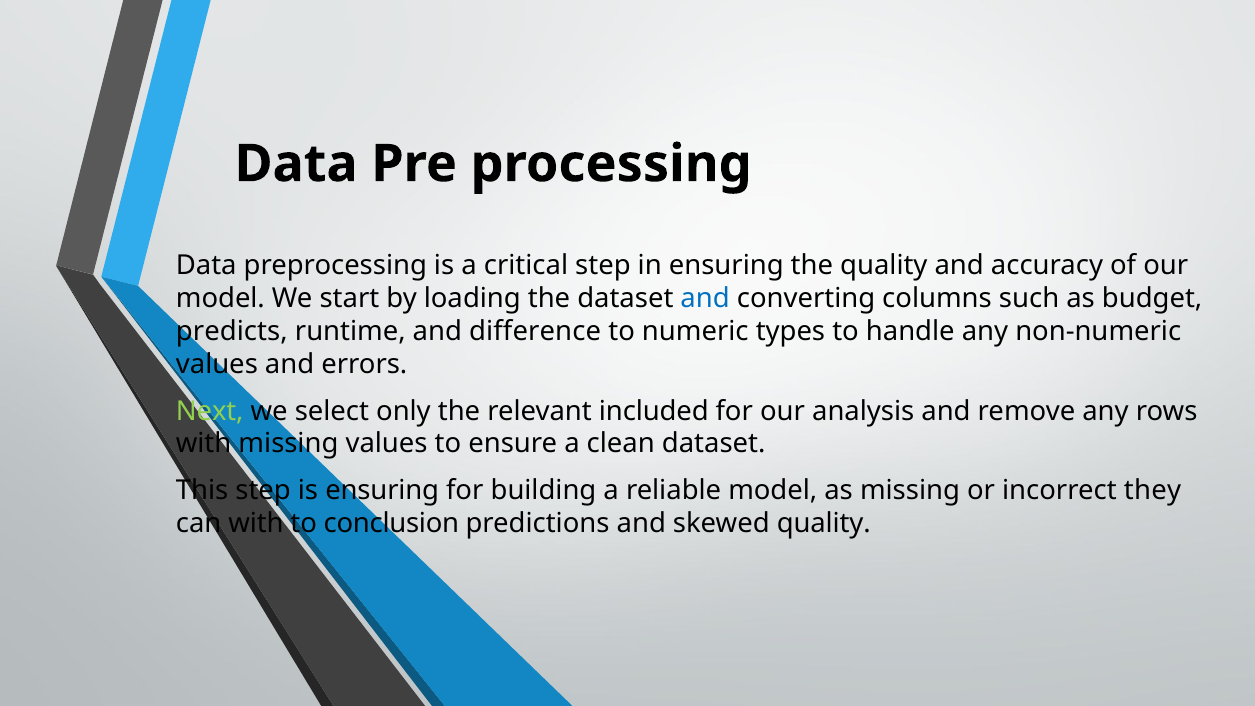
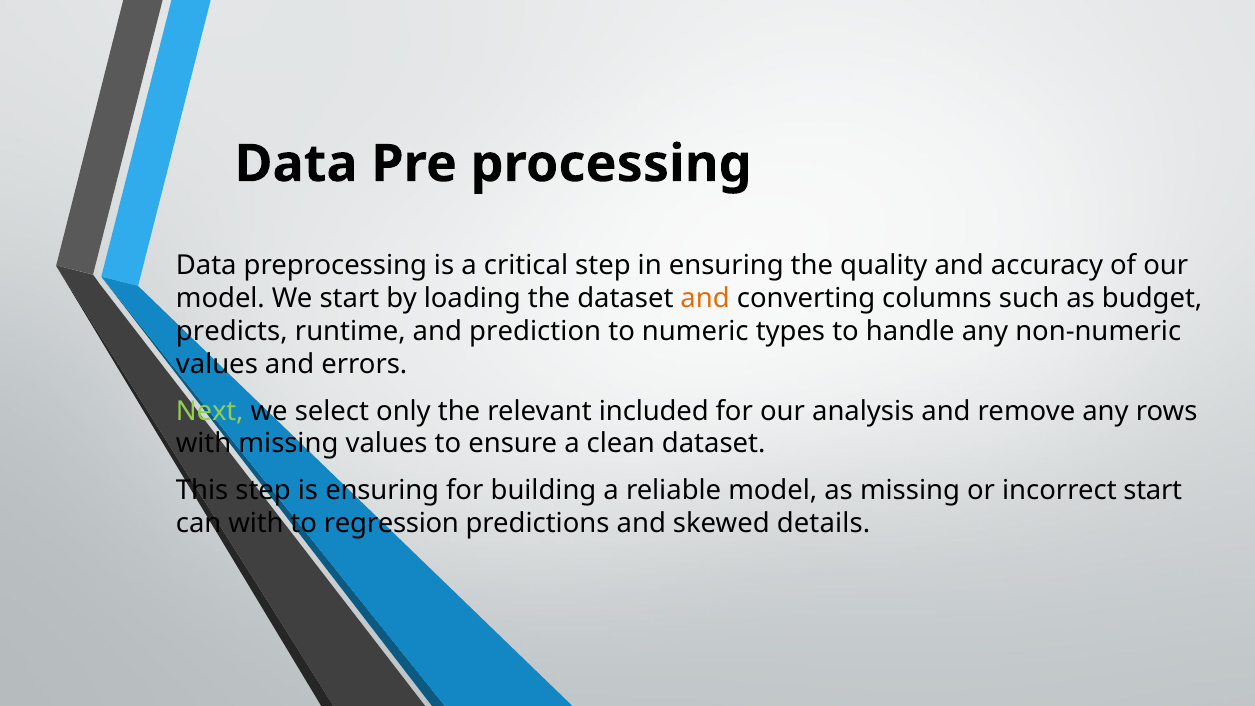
and colour: blue -> orange (705, 299)
difference: difference -> prediction (535, 332)
incorrect they: they -> start (1153, 490)
conclusion: conclusion -> regression (391, 523)
skewed quality: quality -> details (824, 523)
